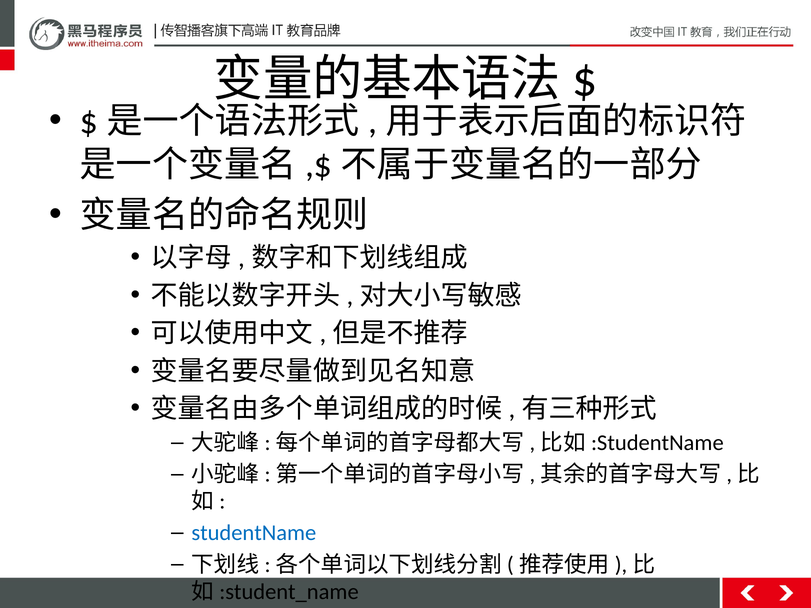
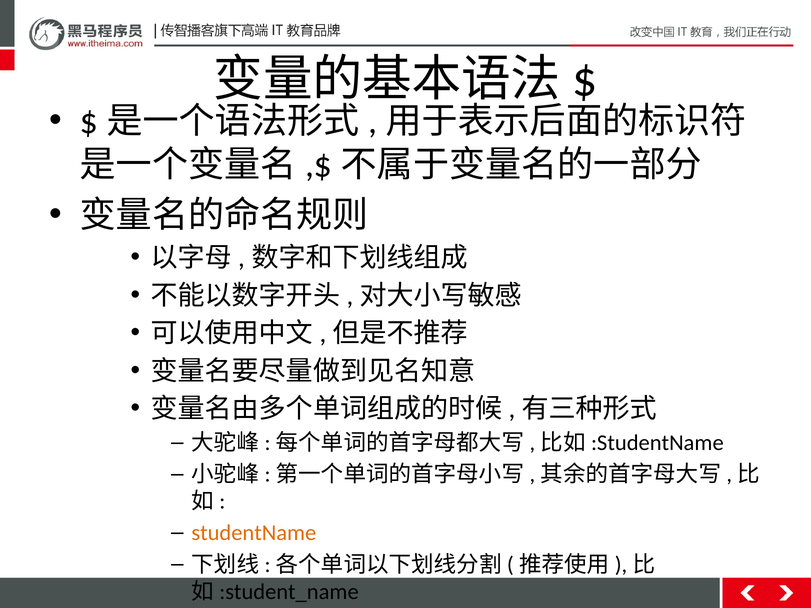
studentName colour: blue -> orange (254, 533)
